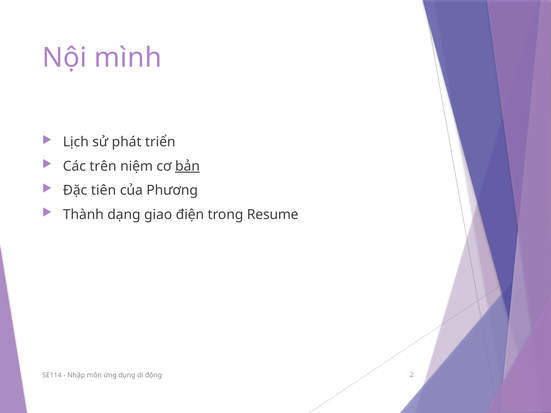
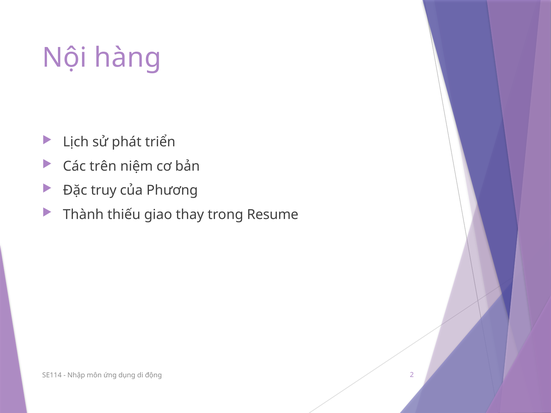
mình: mình -> hàng (128, 58)
bản underline: present -> none (188, 166)
tiên: tiên -> truy (104, 191)
dạng: dạng -> thiếu (124, 215)
điện: điện -> thay (190, 215)
